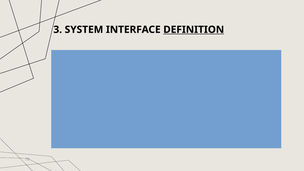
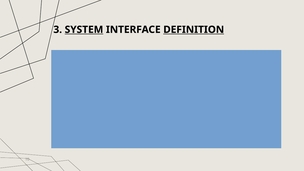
SYSTEM underline: none -> present (84, 30)
